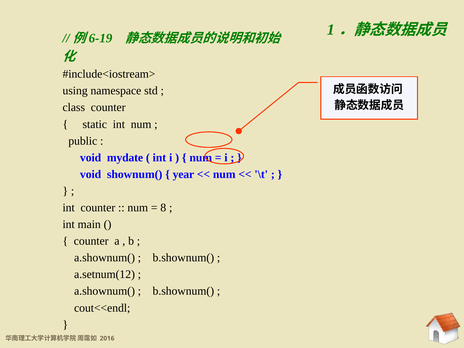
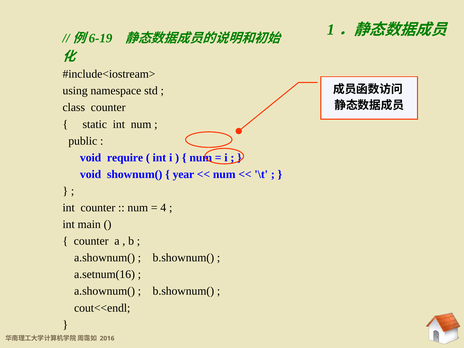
mydate: mydate -> require (125, 158)
8: 8 -> 4 (163, 208)
a.setnum(12: a.setnum(12 -> a.setnum(16 (105, 274)
